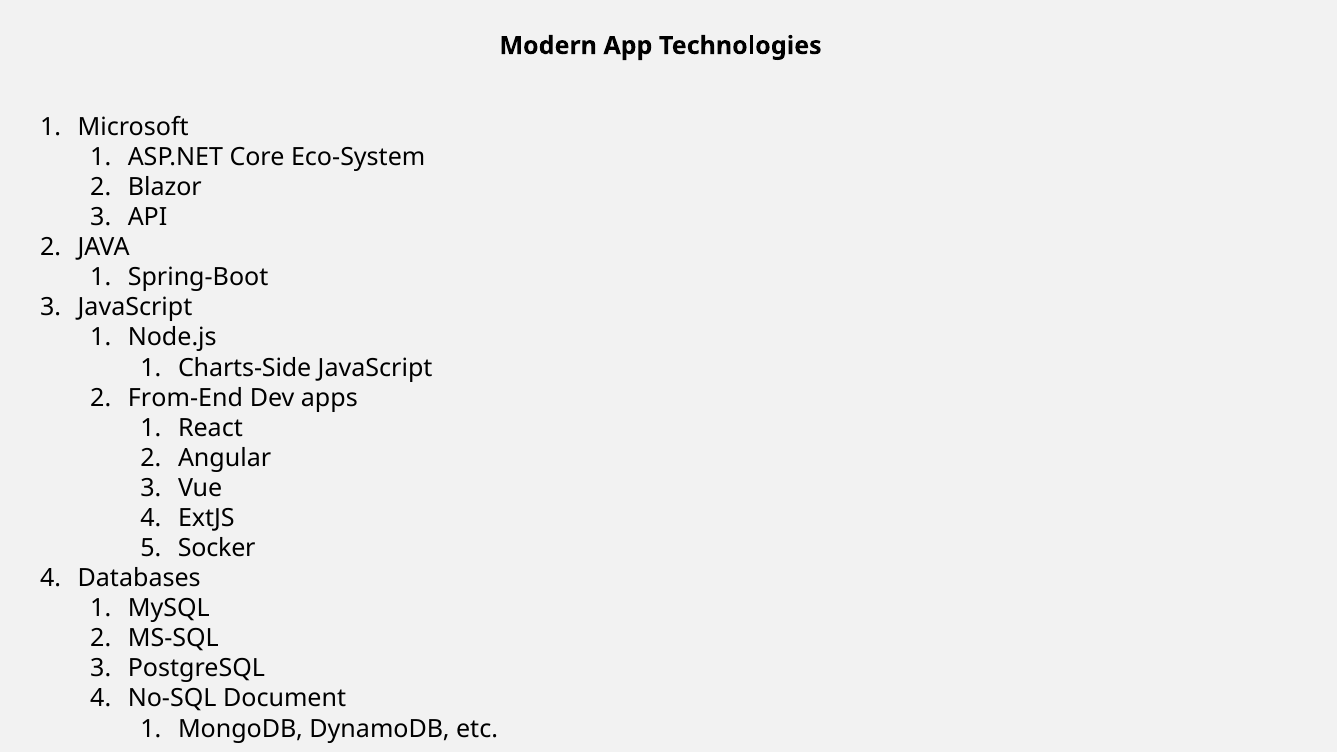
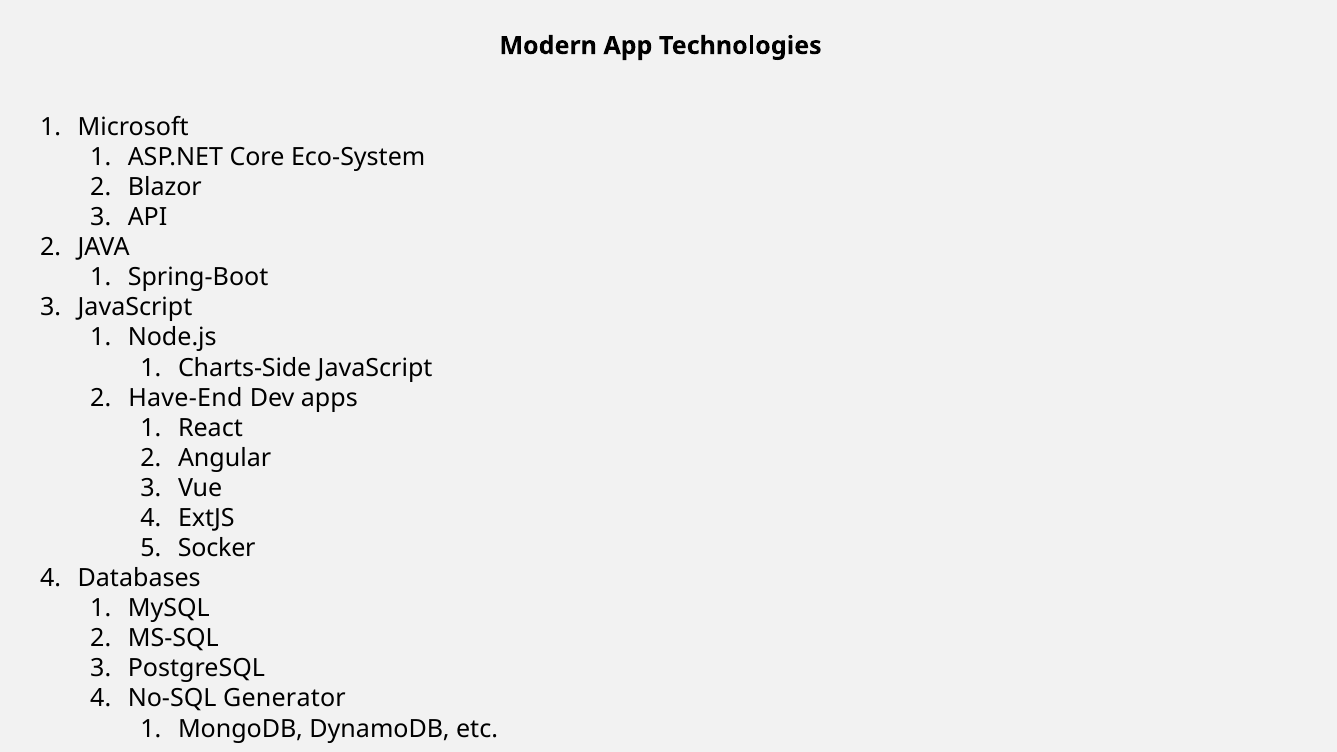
From-End: From-End -> Have-End (185, 398)
Document: Document -> Generator (284, 699)
